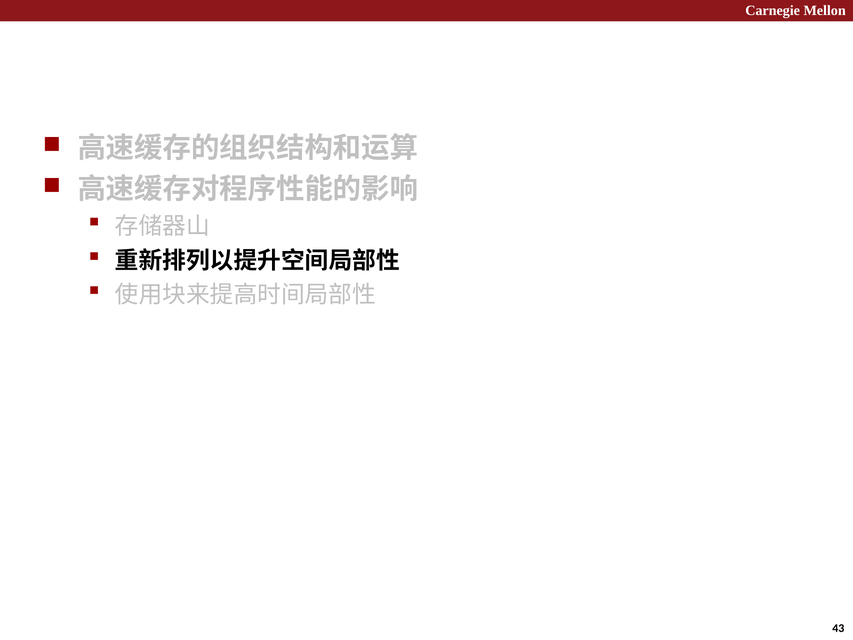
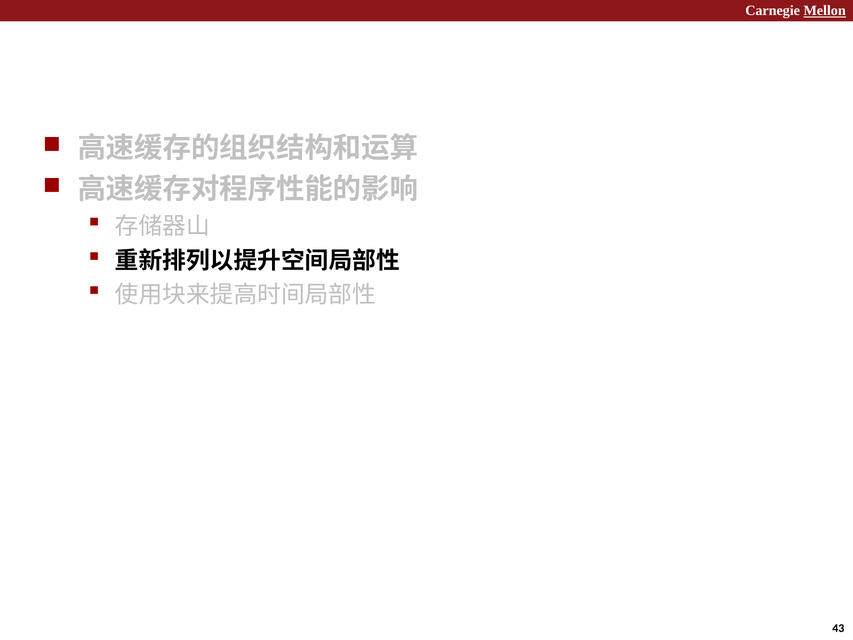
Mellon underline: none -> present (825, 11)
